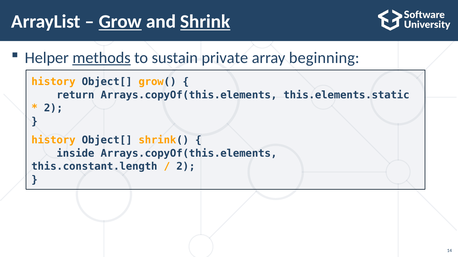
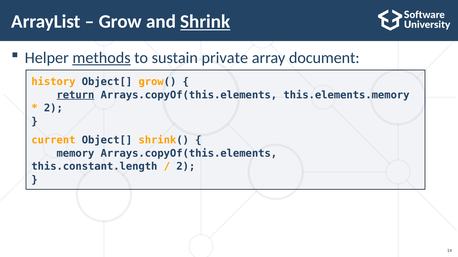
Grow underline: present -> none (120, 22)
beginning: beginning -> document (324, 58)
return underline: none -> present (75, 95)
this.elements.static: this.elements.static -> this.elements.memory (346, 95)
history: history -> current (53, 140)
inside: inside -> memory (75, 154)
